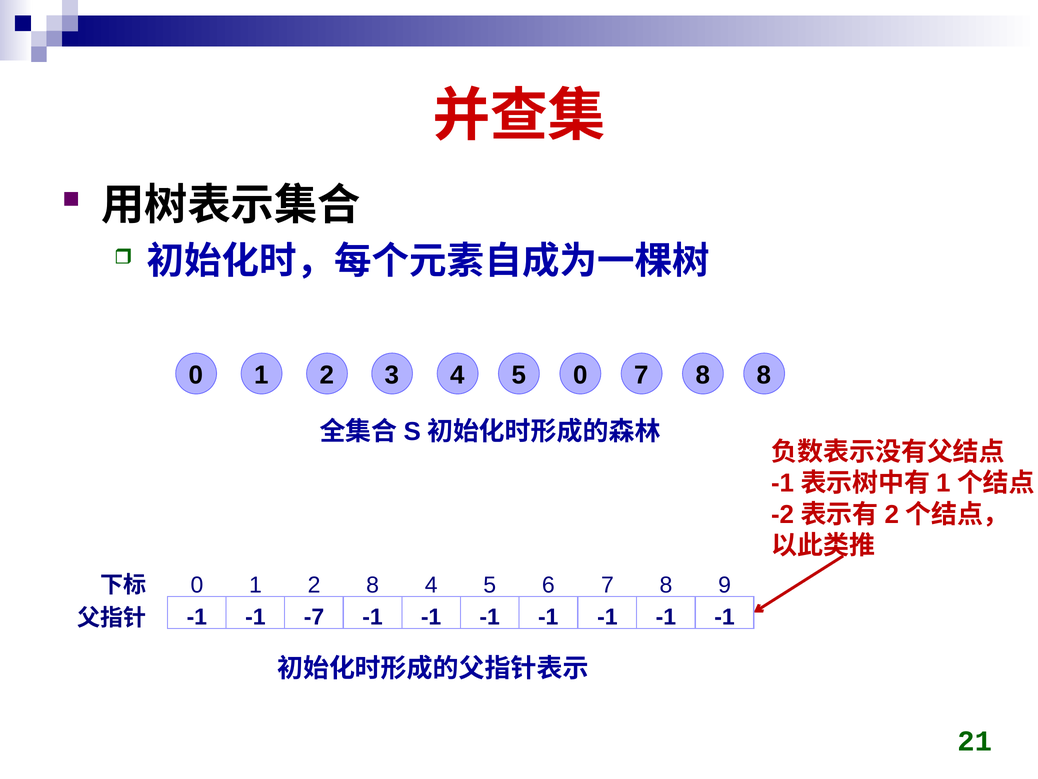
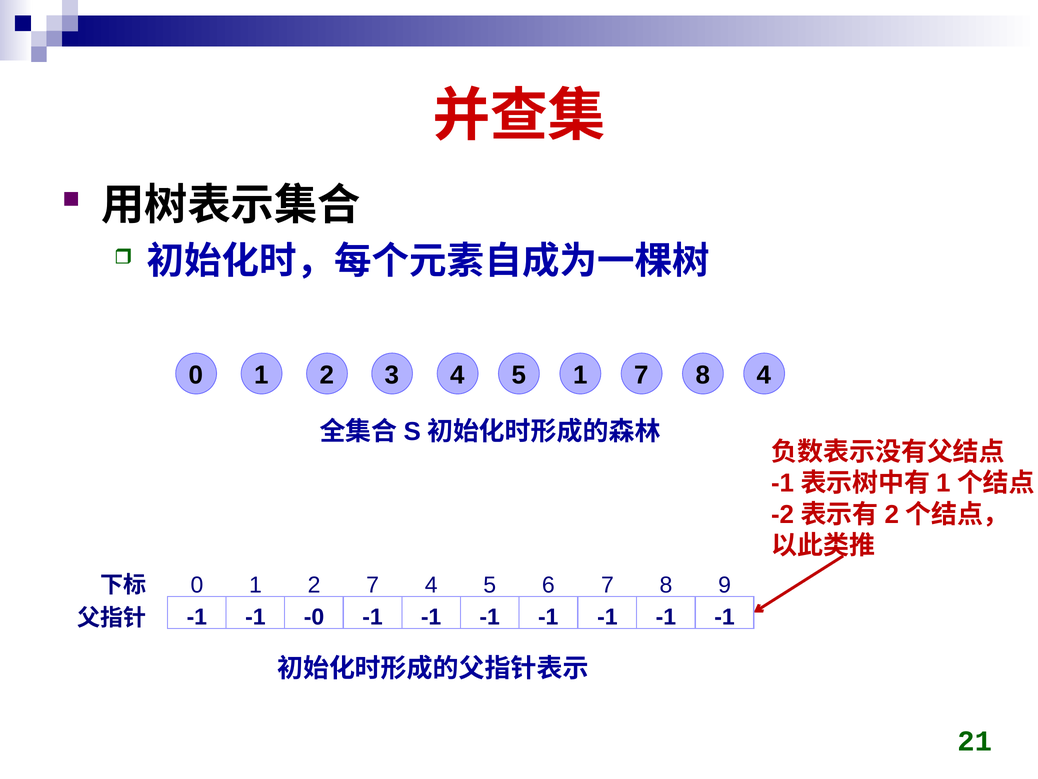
5 0: 0 -> 1 (580, 375)
8 8: 8 -> 4 (764, 375)
2 8: 8 -> 7 (373, 585)
-7: -7 -> -0 (314, 617)
